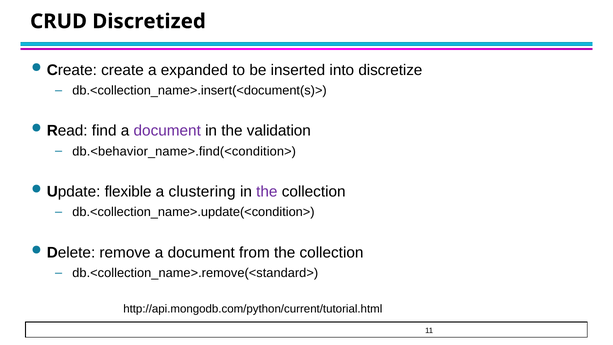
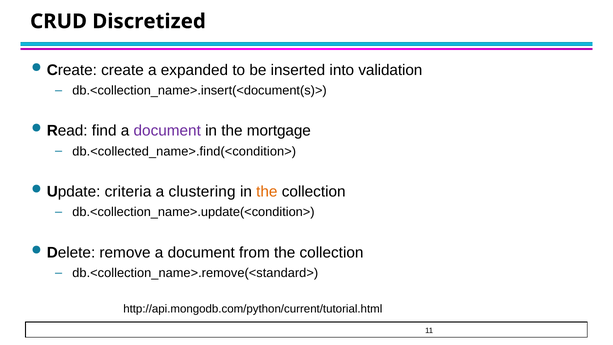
discretize: discretize -> validation (390, 70)
validation: validation -> mortgage (279, 131)
db.<behavior_name>.find(<condition>: db.<behavior_name>.find(<condition> -> db.<collected_name>.find(<condition> (184, 151)
flexible: flexible -> criteria (128, 192)
the colour: purple -> orange (267, 192)
